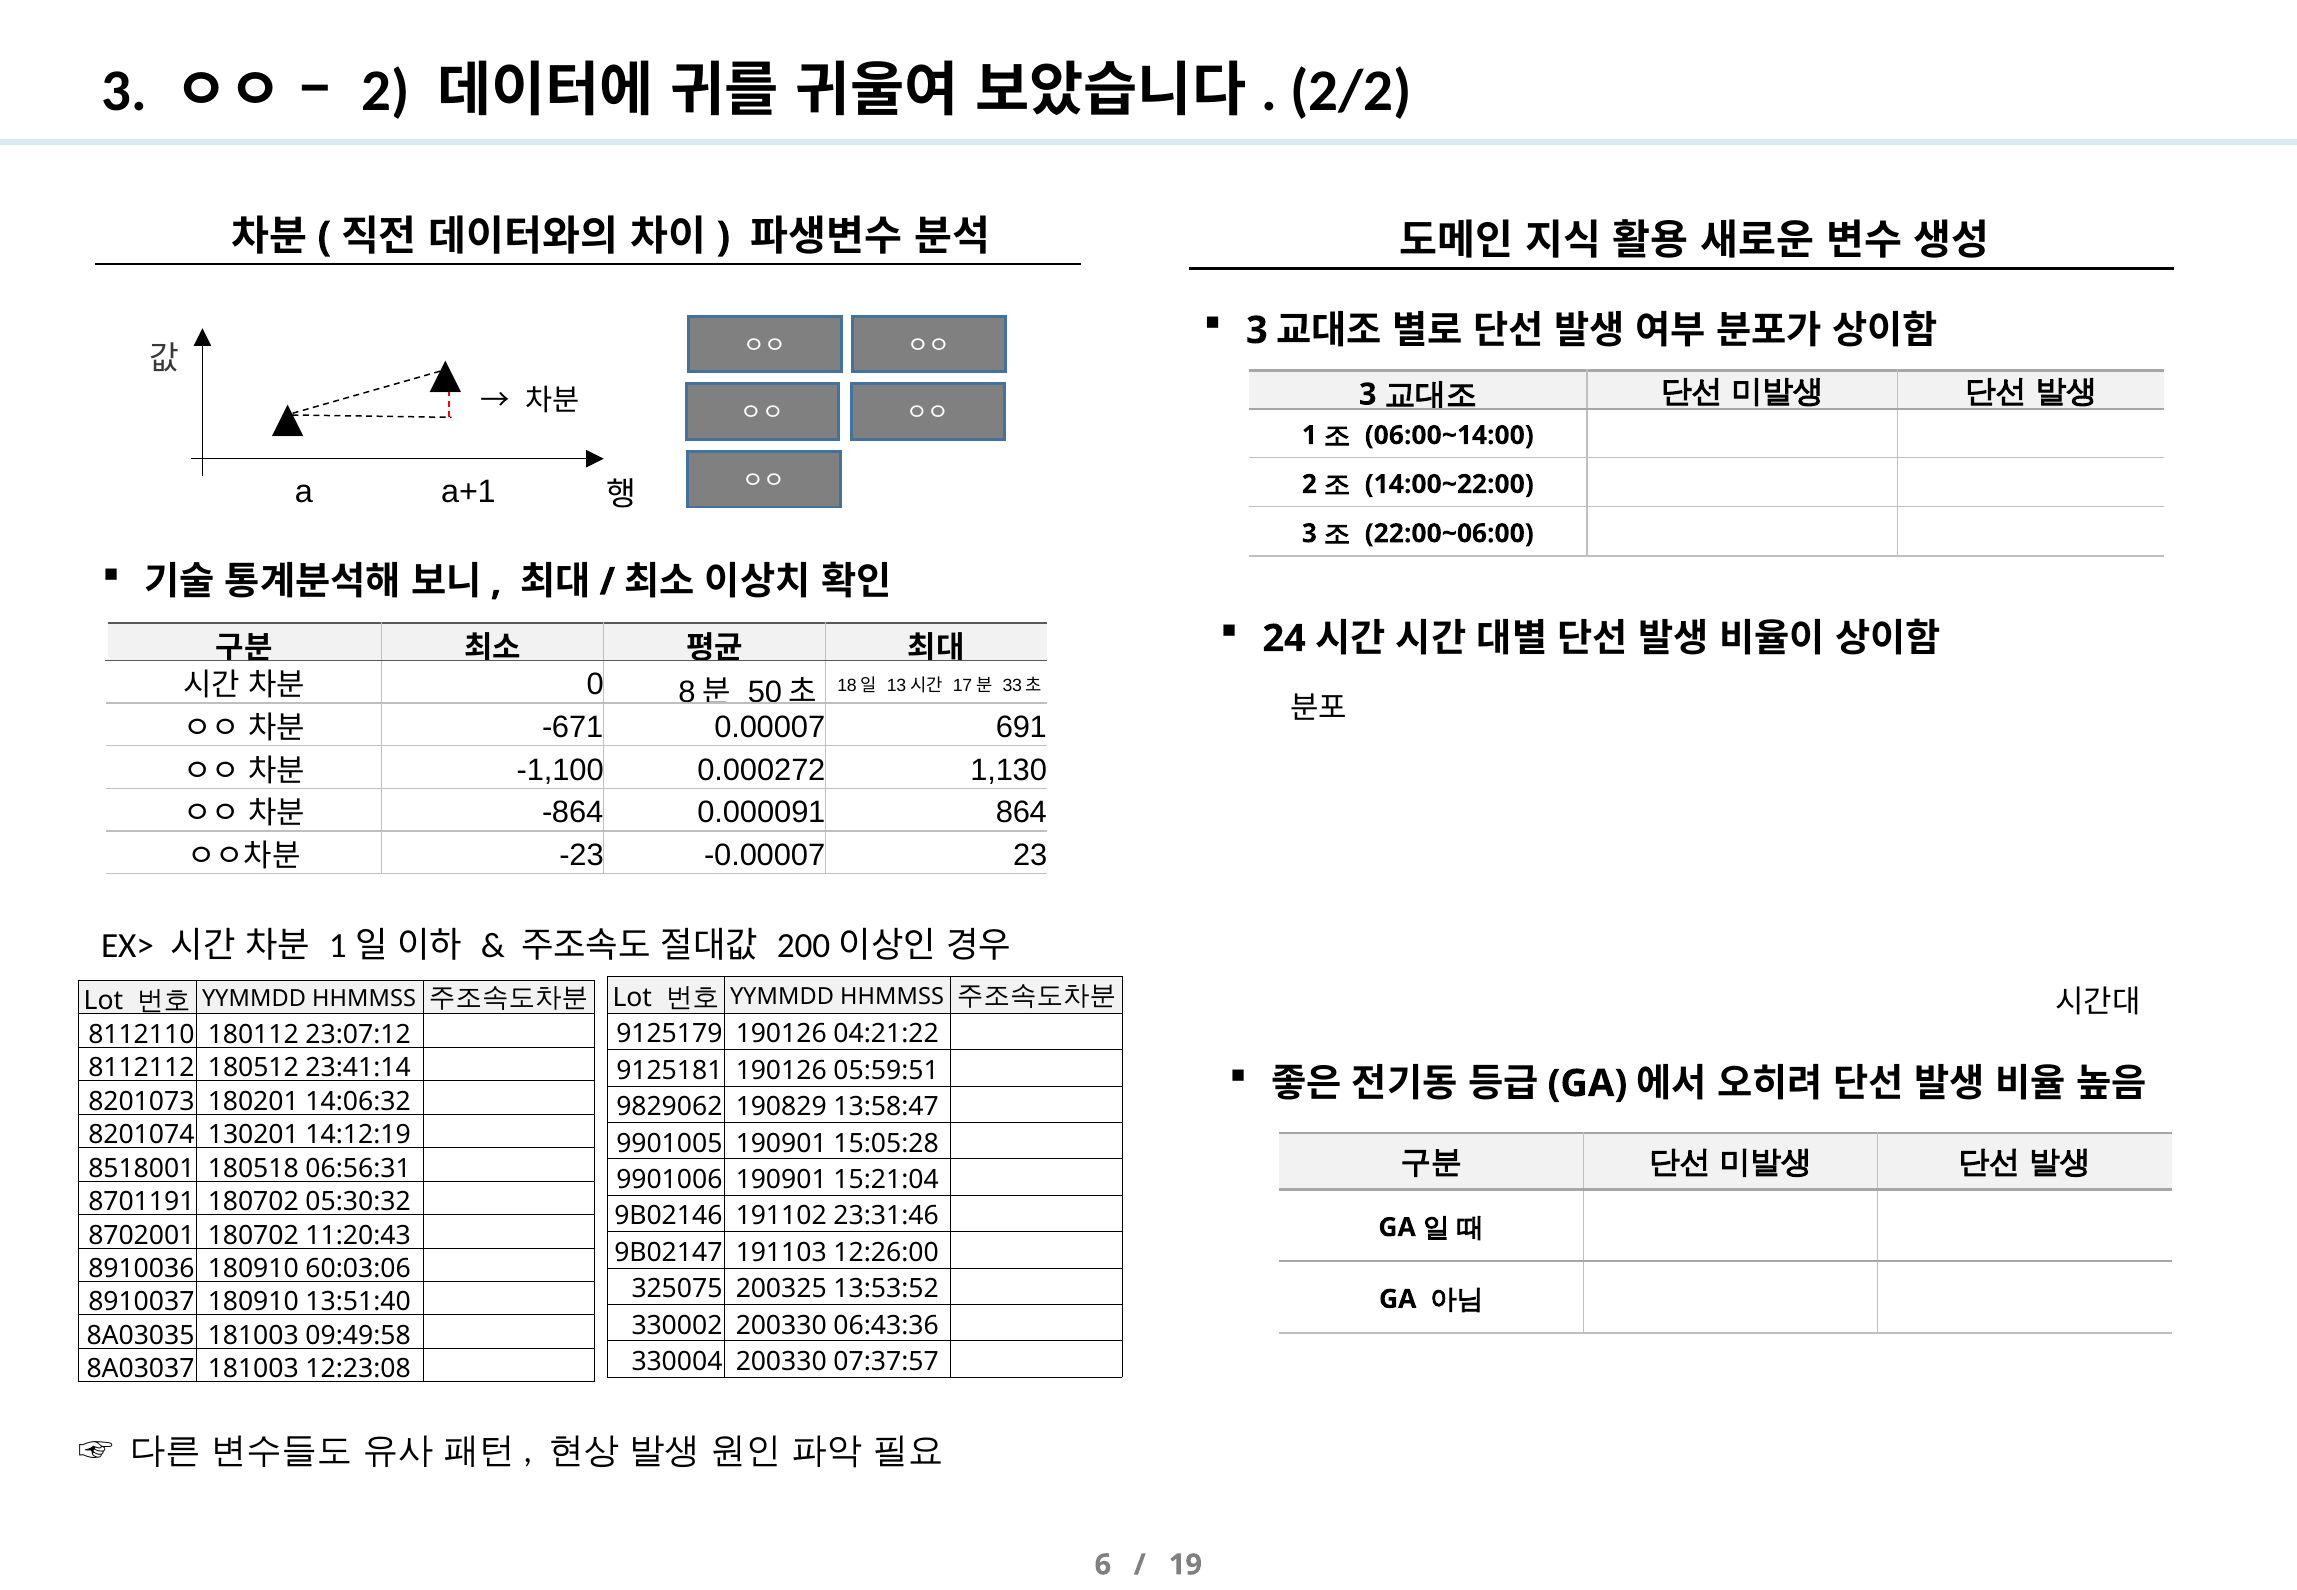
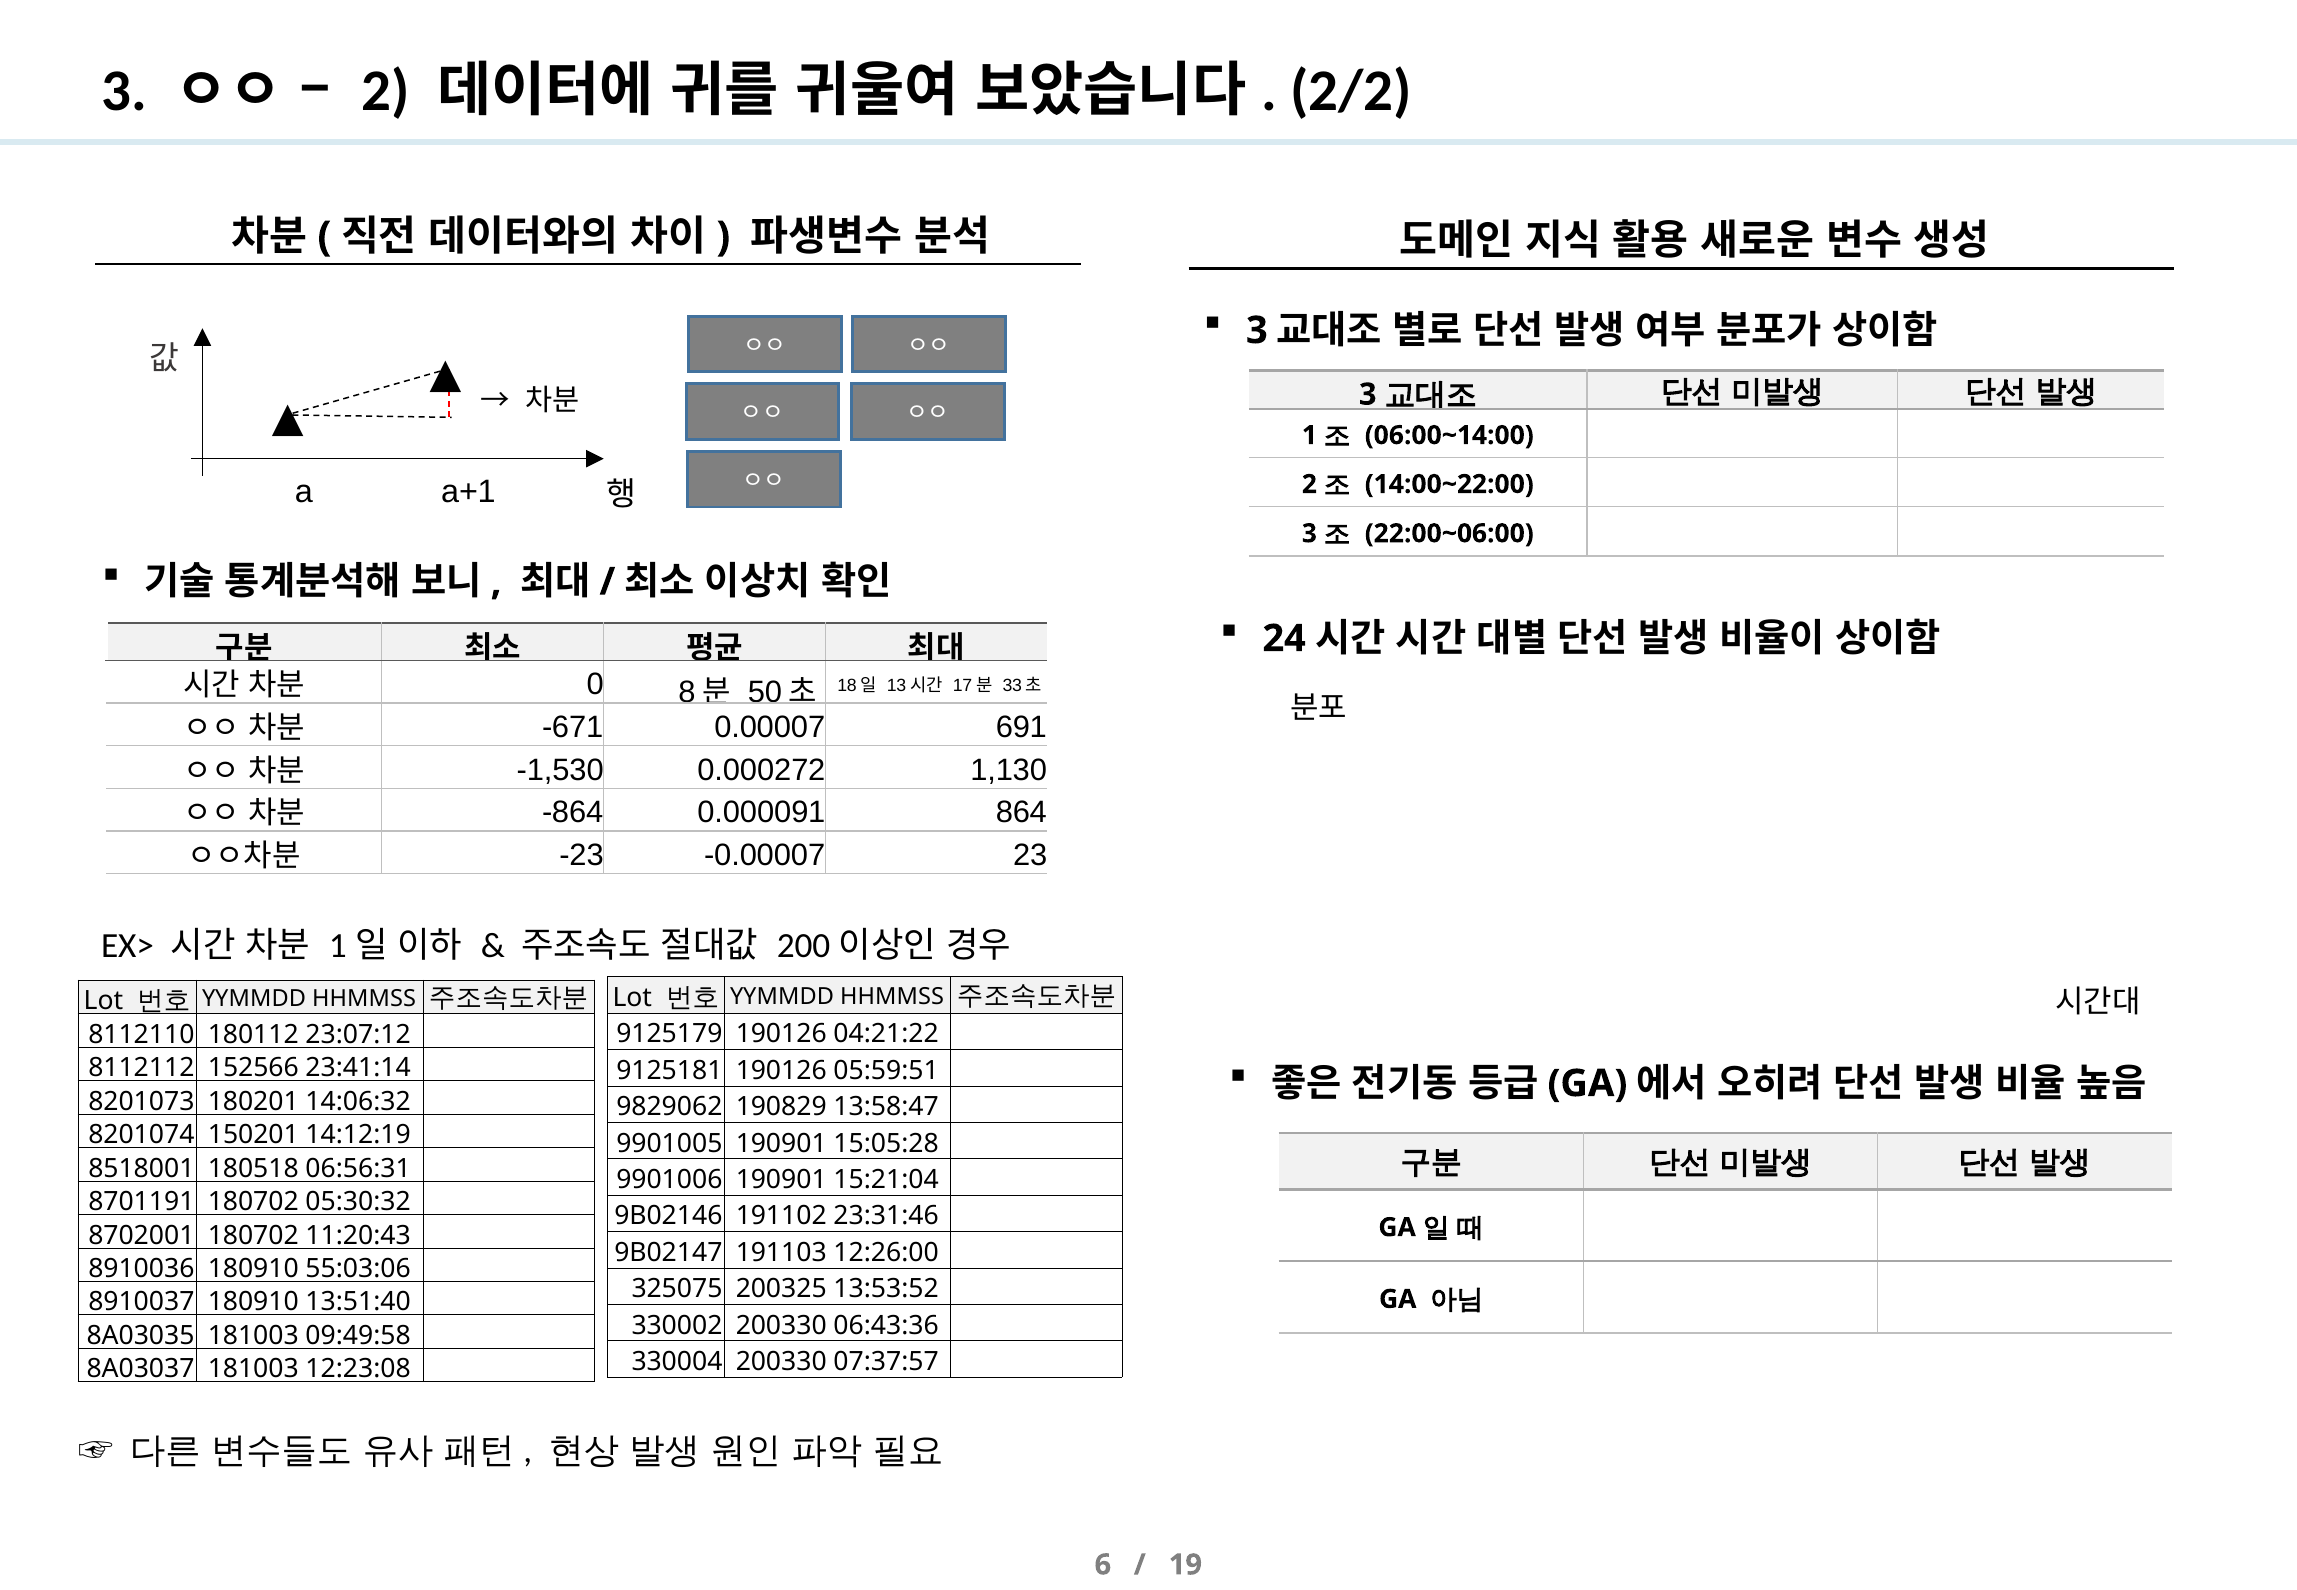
-1,100: -1,100 -> -1,530 (560, 770)
180512: 180512 -> 152566 (253, 1068)
130201: 130201 -> 150201 (253, 1135)
60:03:06: 60:03:06 -> 55:03:06 (358, 1269)
